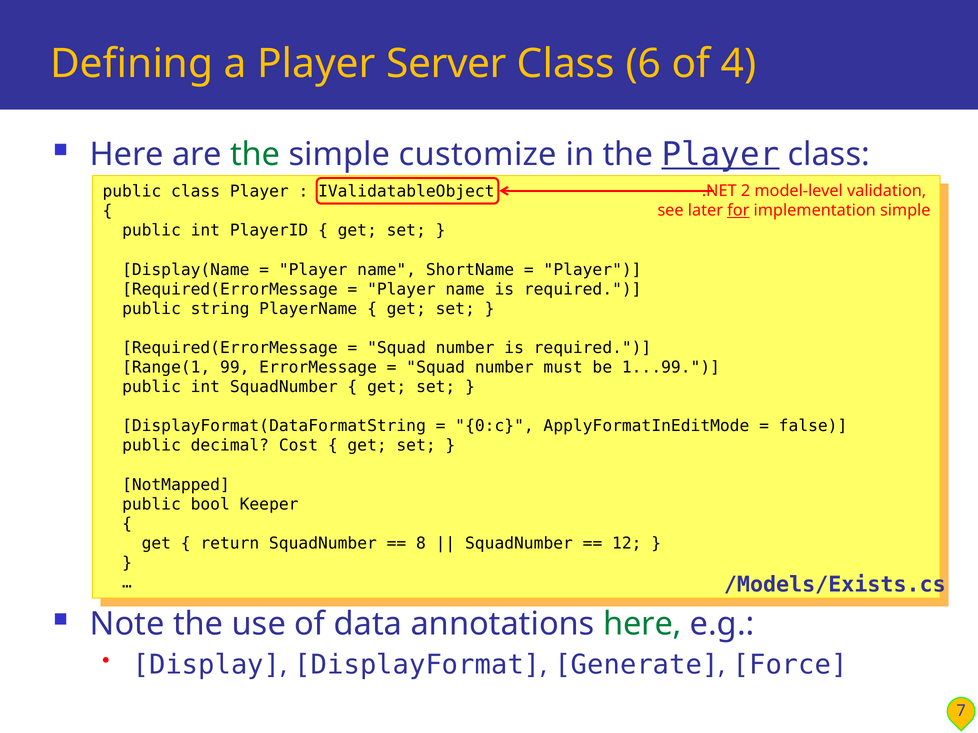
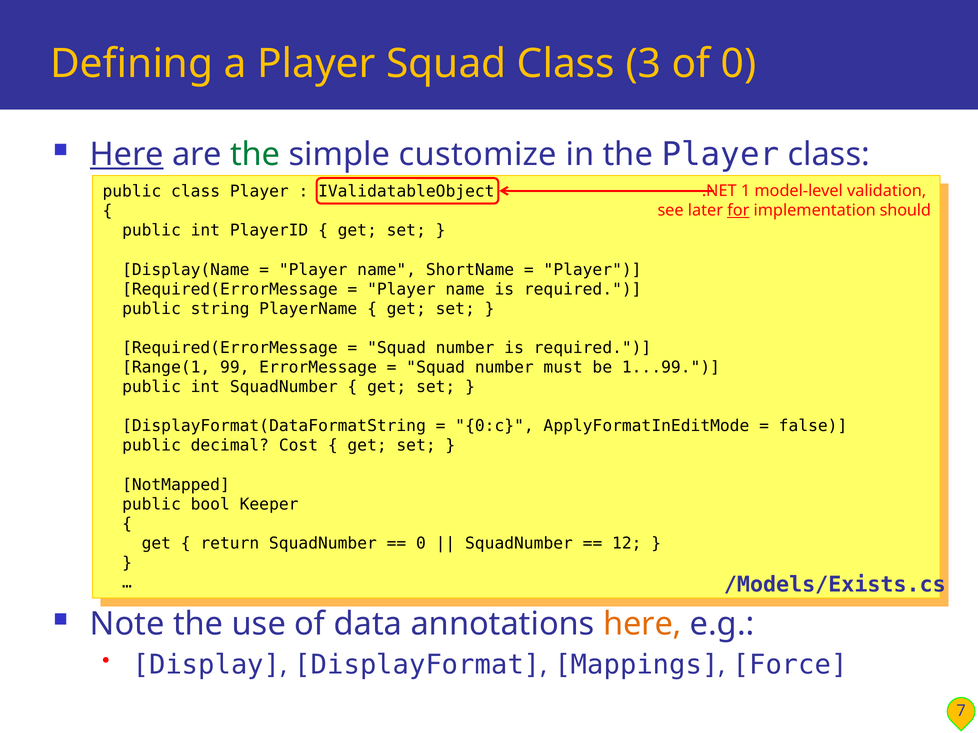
Player Server: Server -> Squad (446, 64)
6: 6 -> 3 (643, 64)
of 4: 4 -> 0 (739, 64)
Here underline: none -> present (127, 155)
Player underline: present -> none (720, 155)
.NET 2: 2 -> 1 (746, 191)
implementation simple: simple -> should (905, 211)
8: 8 -> 0 (421, 544)
here colour: green -> orange (642, 624)
Generate: Generate -> Mappings (637, 665)
